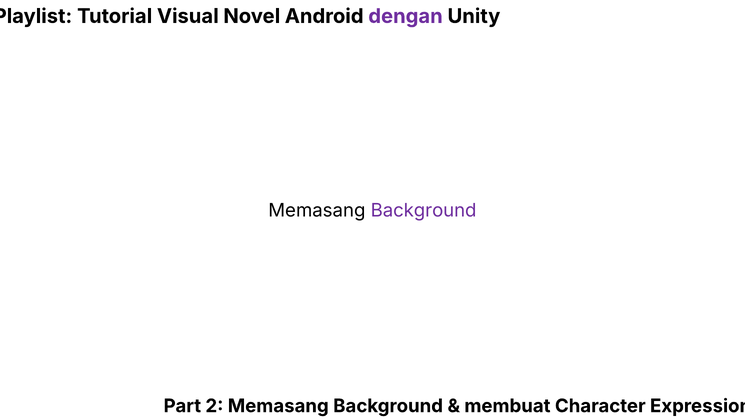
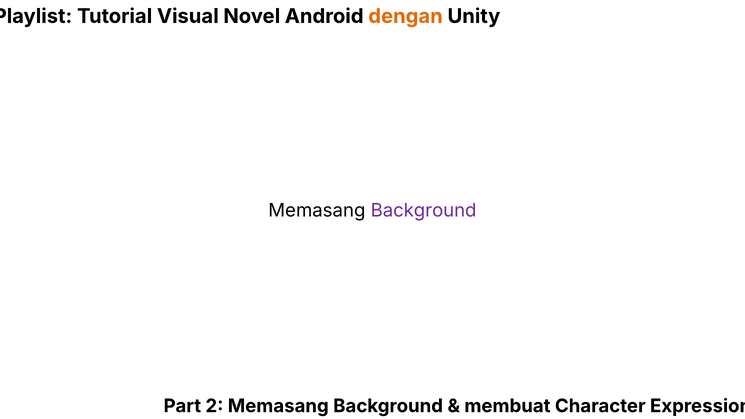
dengan colour: purple -> orange (406, 16)
